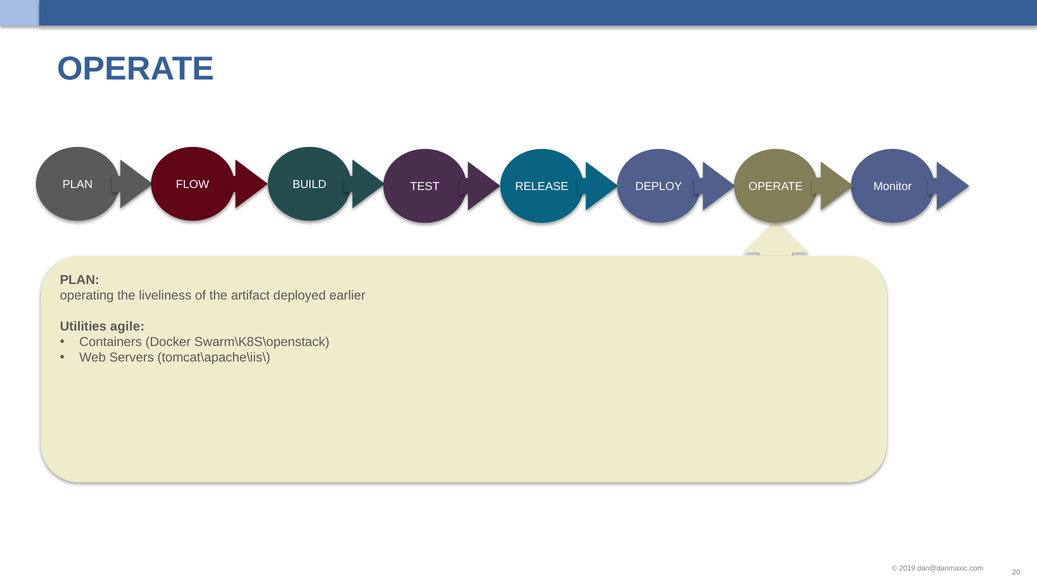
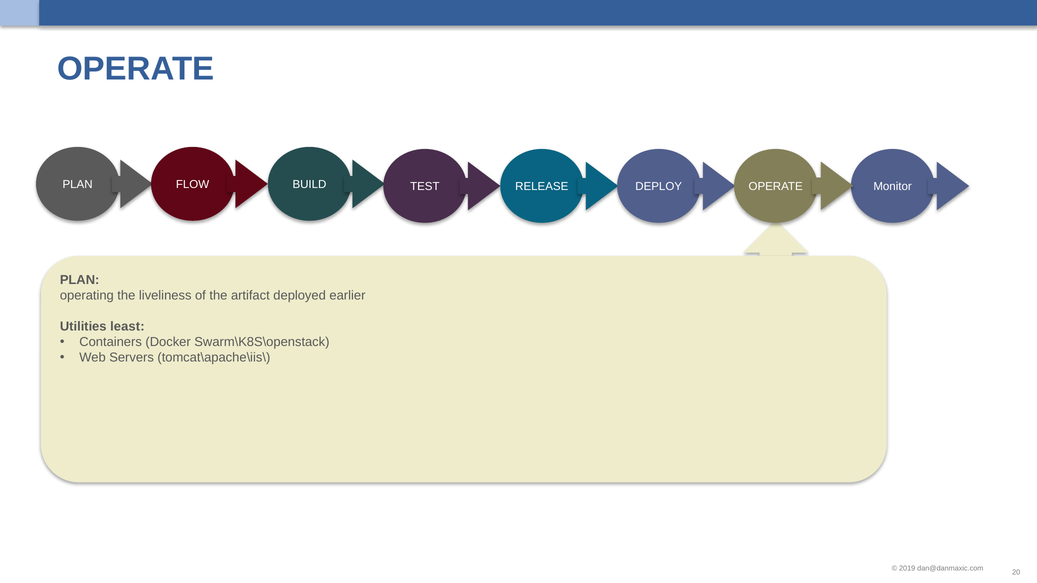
agile: agile -> least (127, 327)
